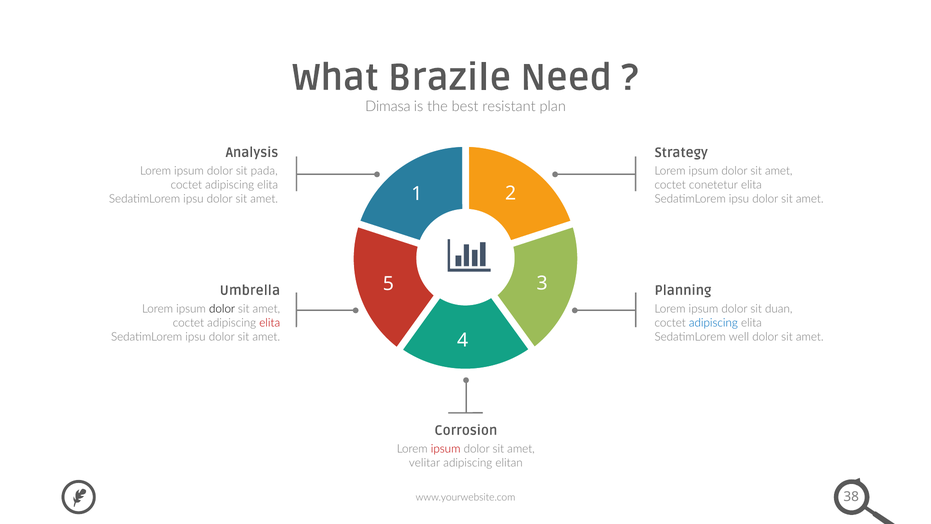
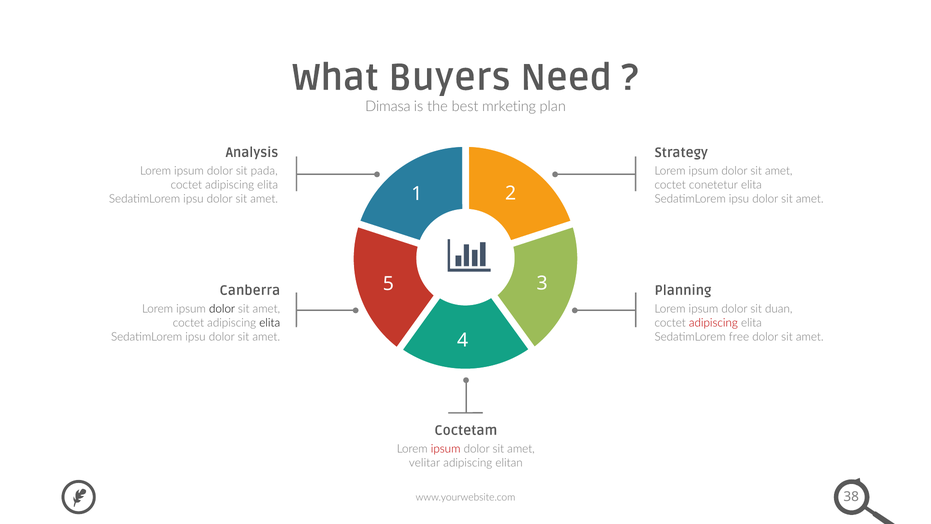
Brazile: Brazile -> Buyers (449, 78)
resistant: resistant -> mrketing (509, 107)
Umbrella: Umbrella -> Canberra (250, 290)
elita colour: red -> black (270, 323)
adipiscing colour: blue -> red (713, 323)
well: well -> free (739, 337)
Corrosion: Corrosion -> Coctetam (466, 430)
